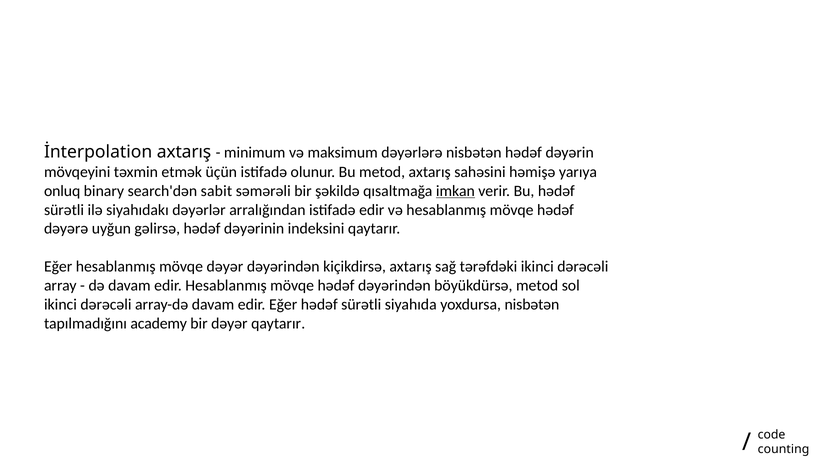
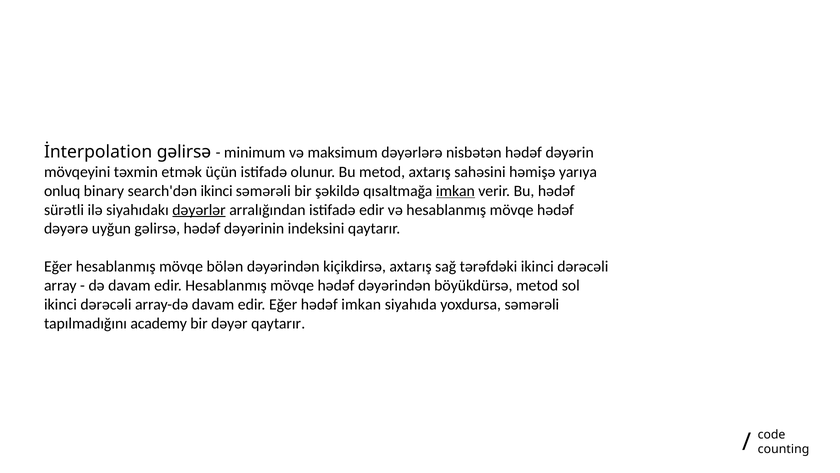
İnterpolation axtarış: axtarış -> gəlirsə (184, 152)
search'dən sabit: sabit -> ikinci (217, 191)
dəyərlər underline: none -> present (199, 210)
mövqe dəyər: dəyər -> bölən (225, 266)
Eğer hədəf sürətli: sürətli -> imkan (361, 304)
yoxdursa nisbətən: nisbətən -> səmərəli (532, 304)
